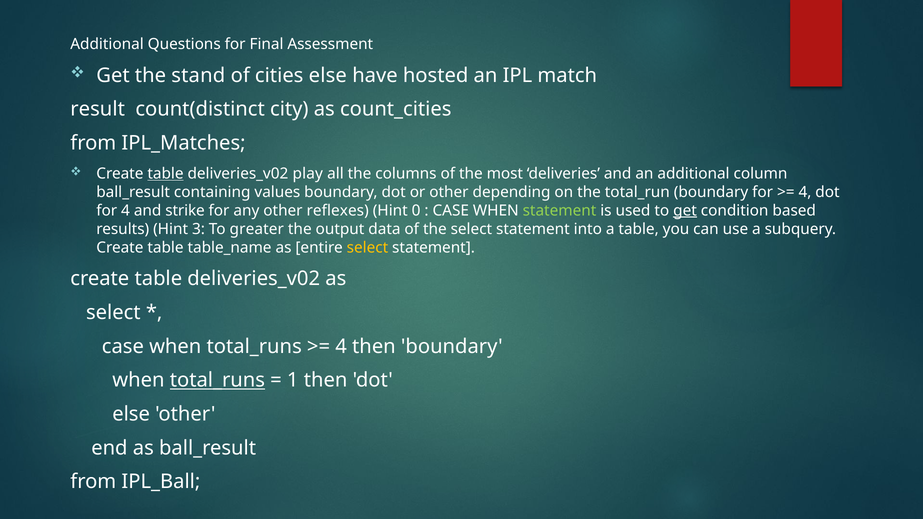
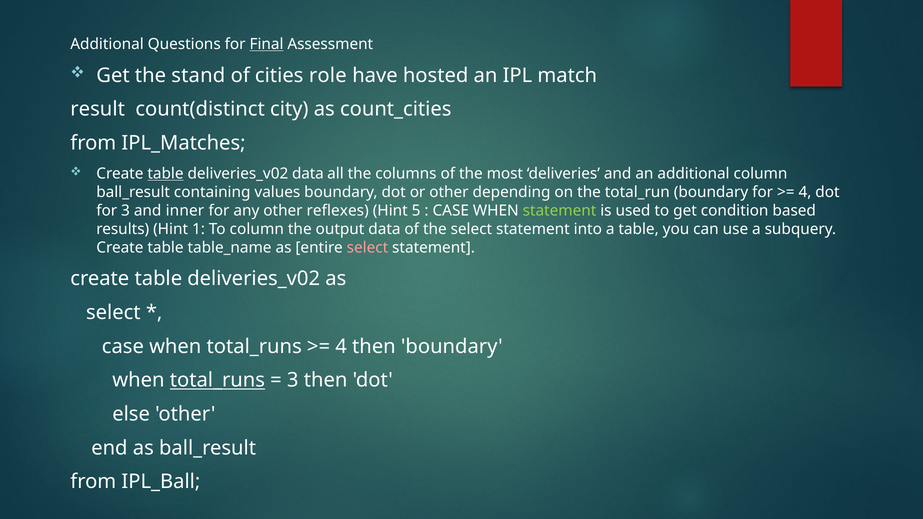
Final underline: none -> present (267, 44)
cities else: else -> role (328, 75)
deliveries_v02 play: play -> data (308, 174)
for 4: 4 -> 3 (126, 211)
strike: strike -> inner (185, 211)
0: 0 -> 5 (416, 211)
get underline: present -> none (685, 211)
3: 3 -> 1 (199, 229)
To greater: greater -> column (257, 229)
select colour: yellow -> pink (367, 248)
1: 1 -> 3 (293, 380)
